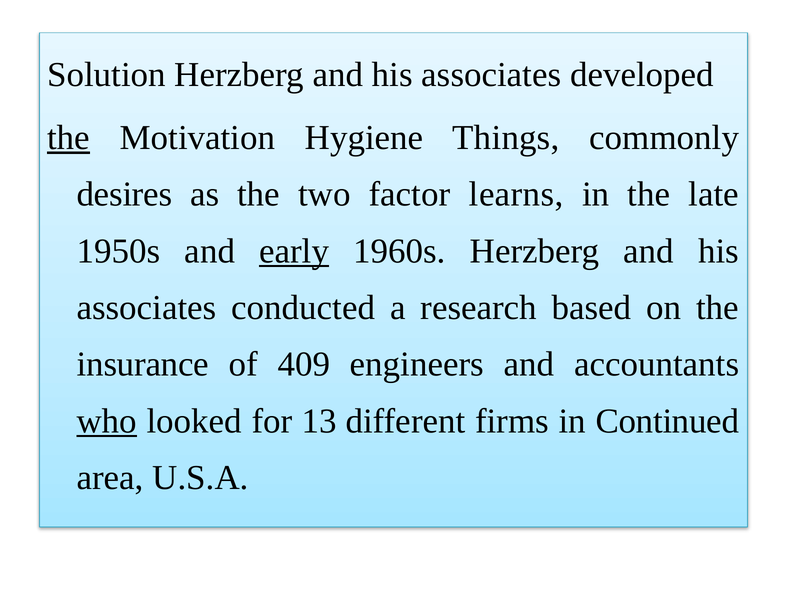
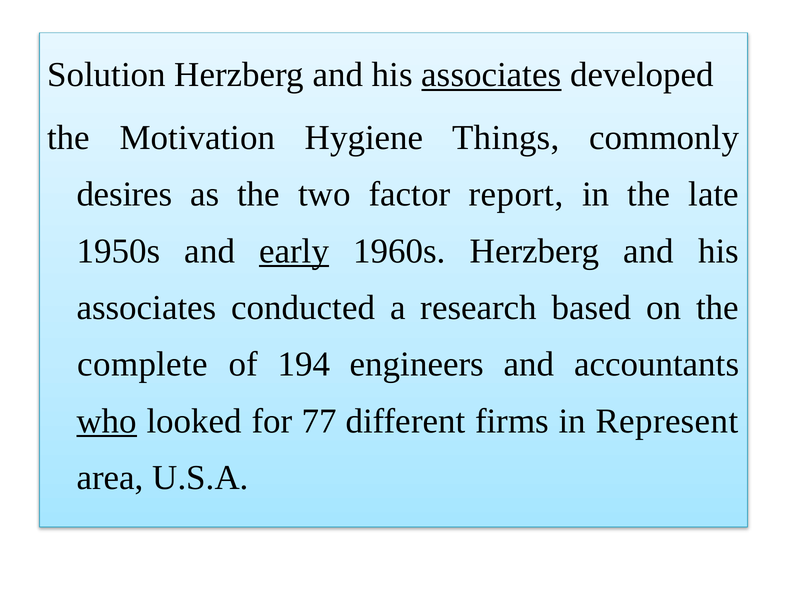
associates underline: none -> present (491, 75)
the underline: present -> none (69, 138)
learns: learns -> report (516, 194)
insurance: insurance -> complete (143, 364)
409: 409 -> 194 (304, 364)
13: 13 -> 77 (319, 421)
Continued: Continued -> Represent (667, 421)
